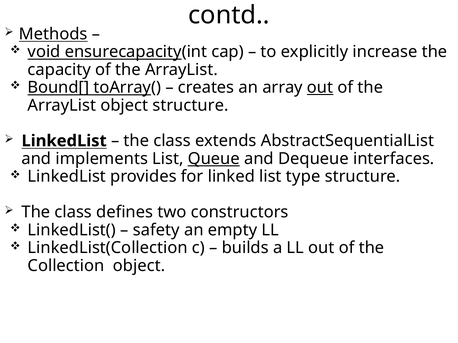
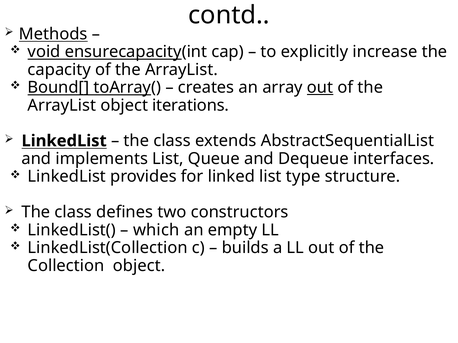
object structure: structure -> iterations (191, 105)
Queue underline: present -> none (214, 159)
safety: safety -> which (156, 230)
